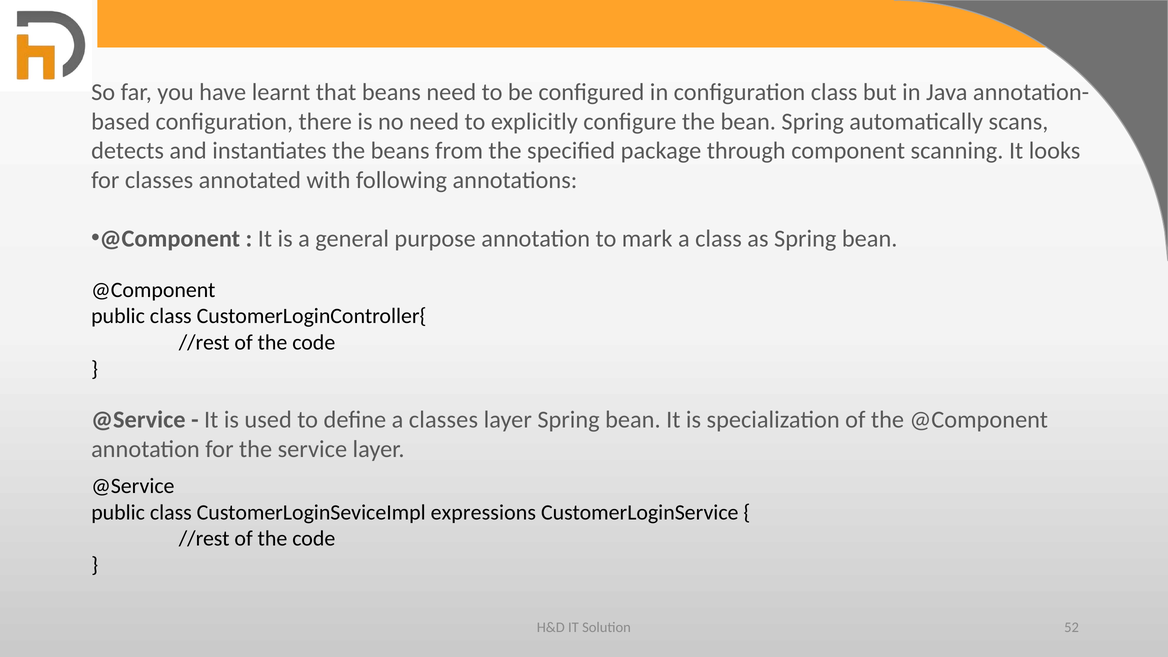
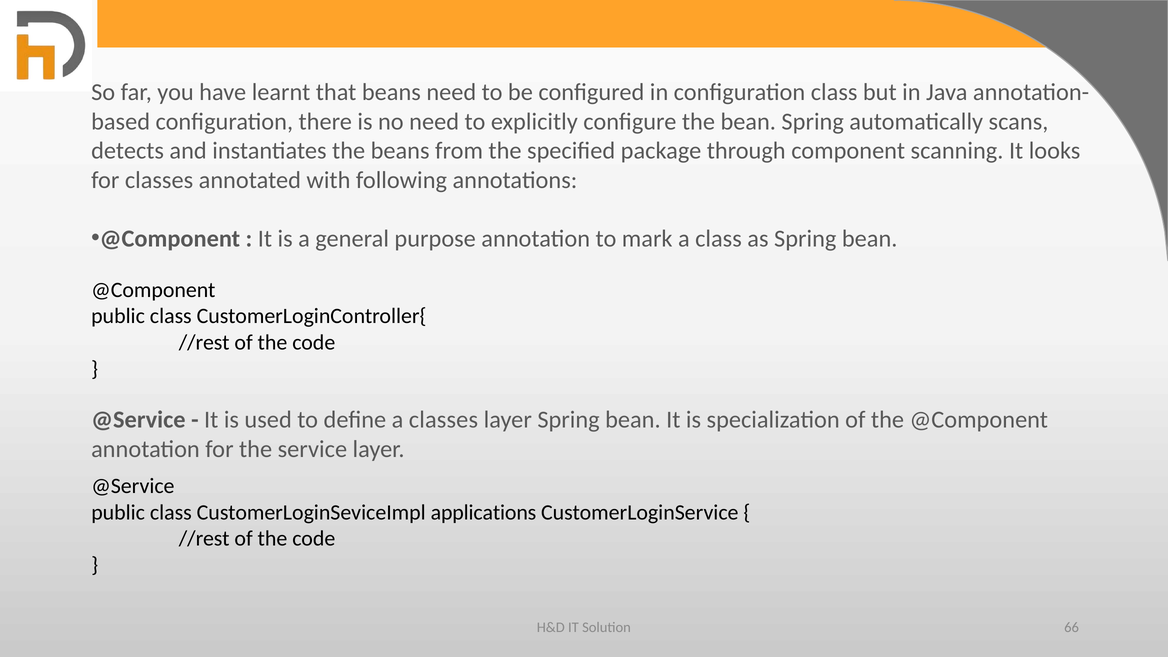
expressions: expressions -> applications (483, 512)
52: 52 -> 66 (1072, 627)
